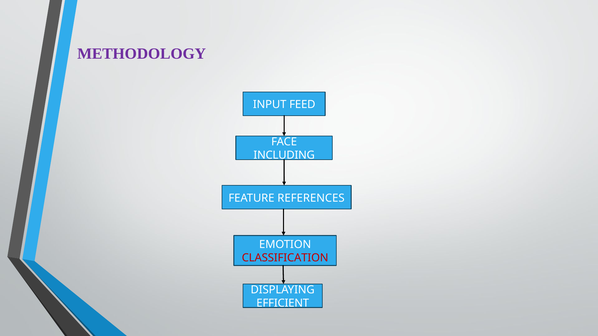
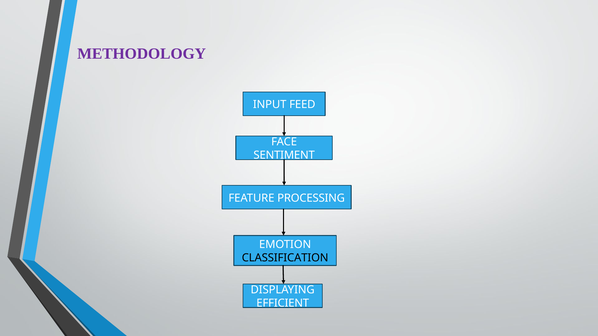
INCLUDING: INCLUDING -> SENTIMENT (284, 155)
REFERENCES: REFERENCES -> PROCESSING (311, 198)
CLASSIFICATION colour: red -> black (285, 258)
